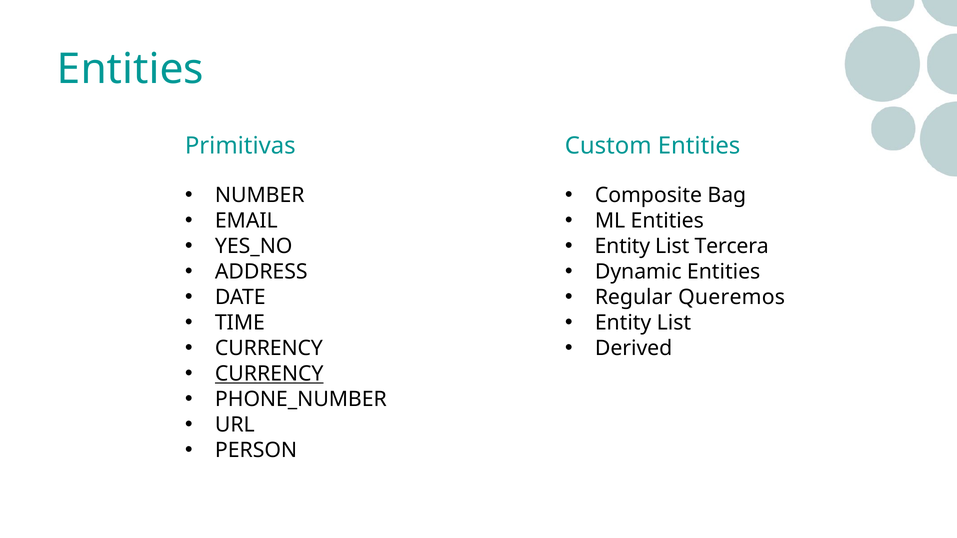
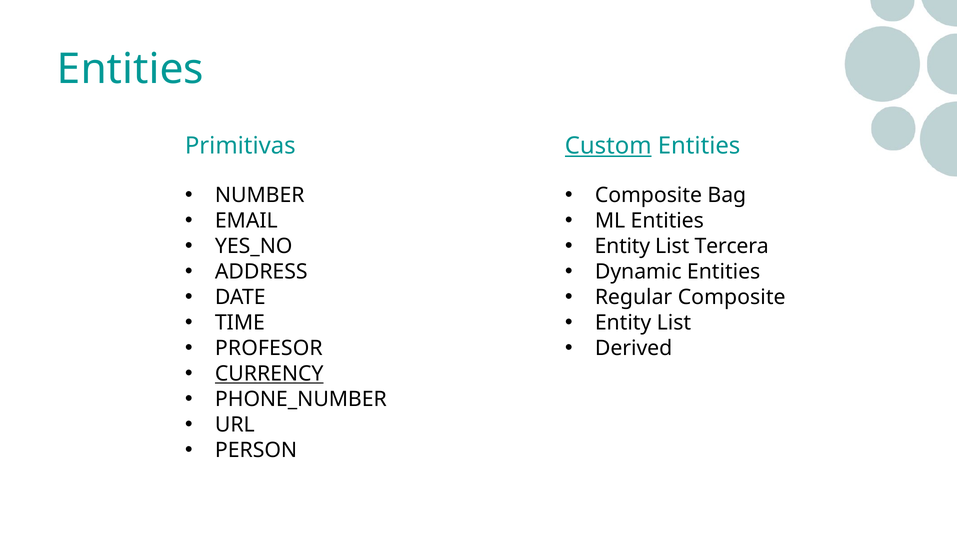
Custom underline: none -> present (608, 146)
Regular Queremos: Queremos -> Composite (732, 297)
CURRENCY: CURRENCY -> PROFESOR (269, 349)
